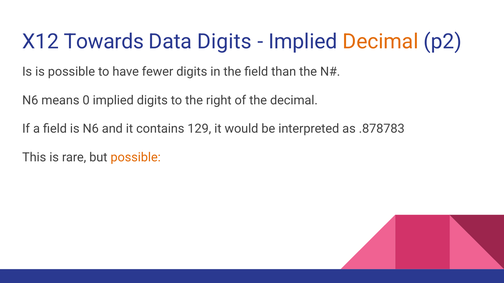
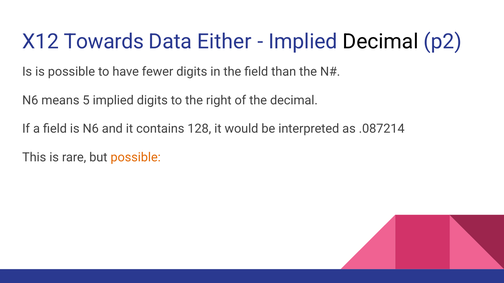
Data Digits: Digits -> Either (224, 42)
Decimal colour: orange -> black (381, 42)
0: 0 -> 5 (86, 100)
129: 129 -> 128 (199, 129)
.878783: .878783 -> .087214 (382, 129)
